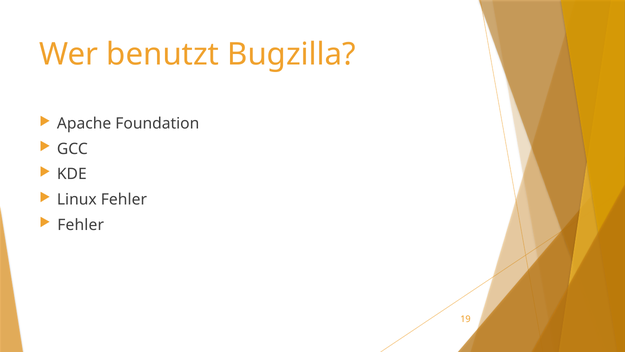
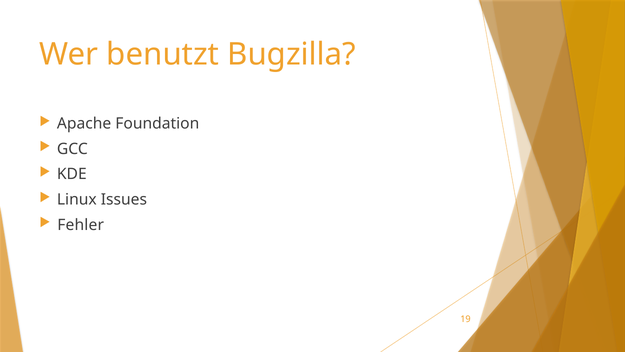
Linux Fehler: Fehler -> Issues (124, 199)
